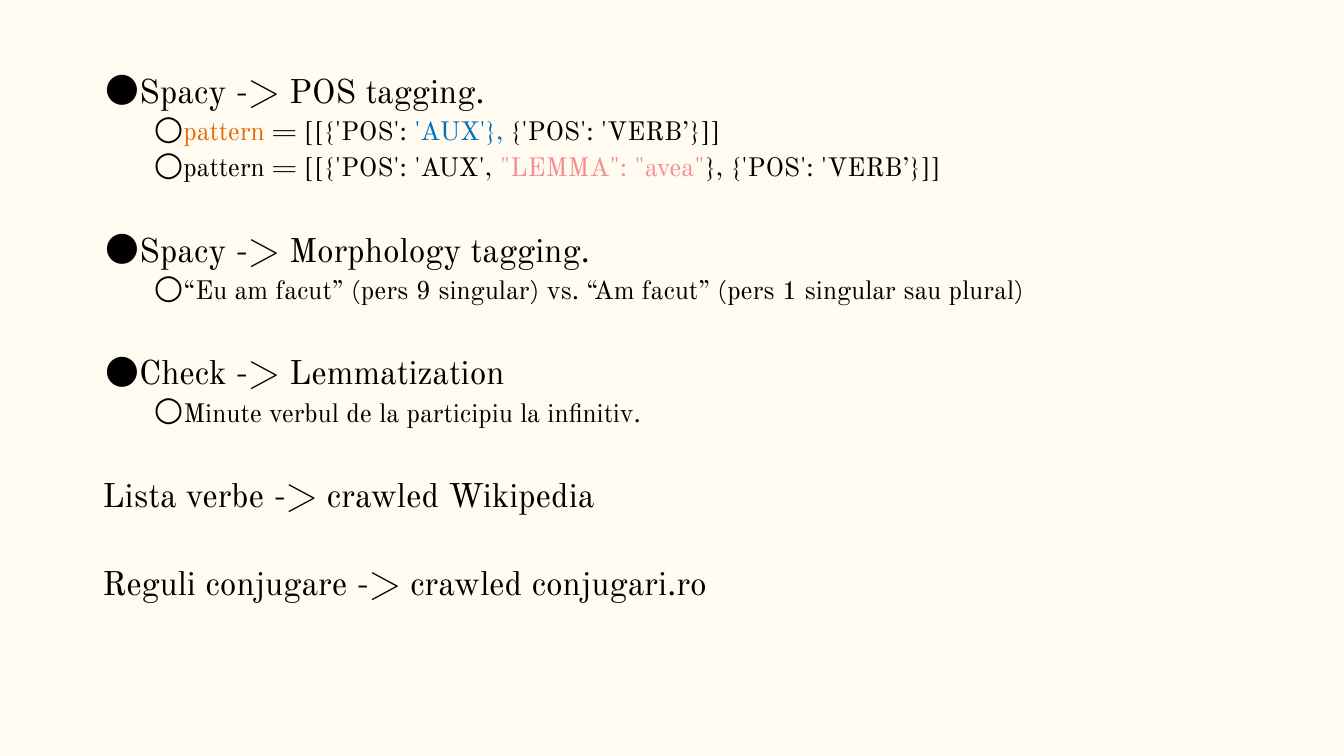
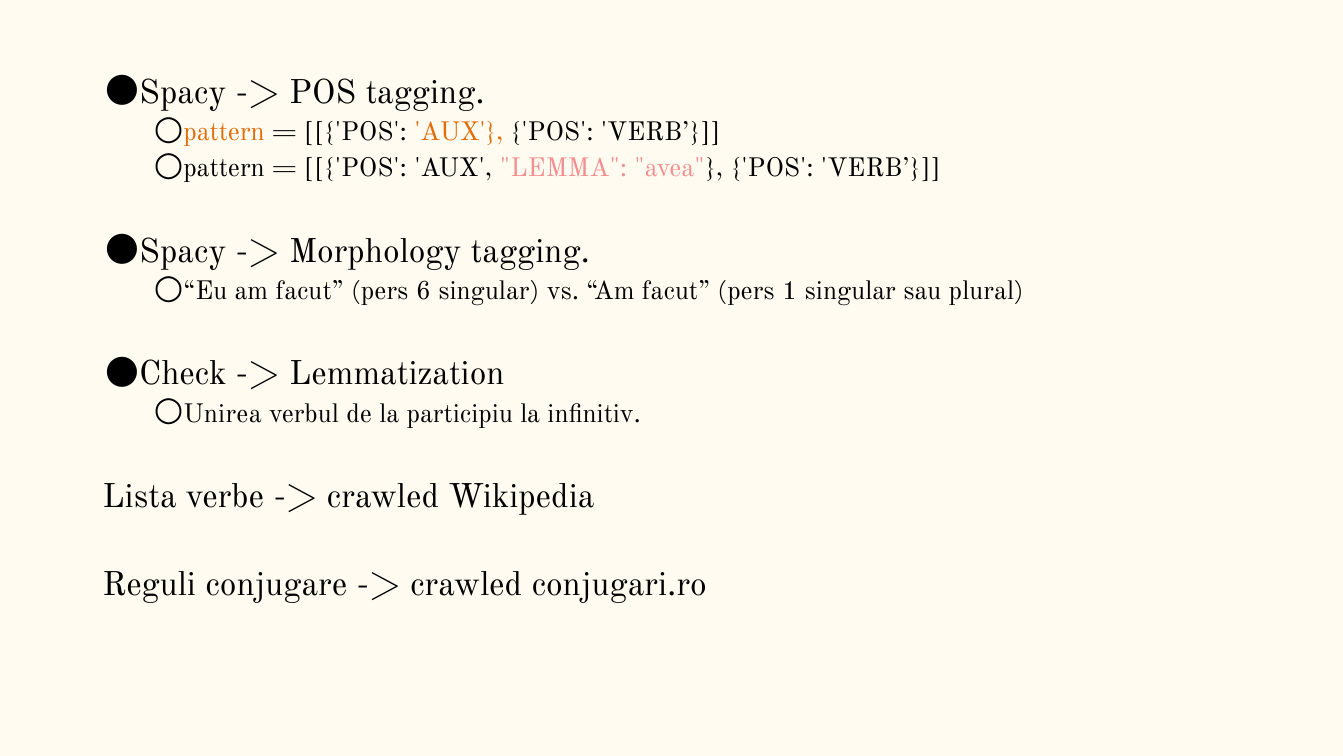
AUX colour: blue -> orange (459, 132)
9: 9 -> 6 (423, 291)
Minute: Minute -> Unirea (222, 413)
